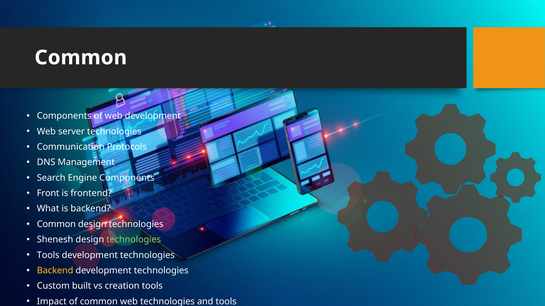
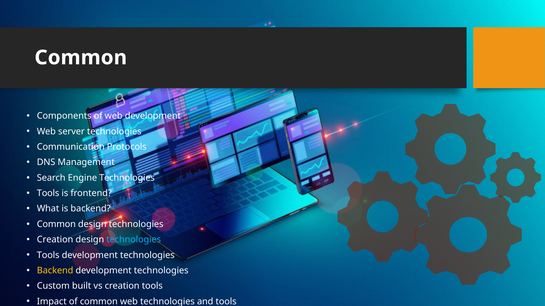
Engine Components: Components -> Technologies (127, 178)
Front: Front -> Tools (48, 194)
Shenesh: Shenesh -> Creation (55, 240)
technologies colour: light green -> light blue (134, 240)
